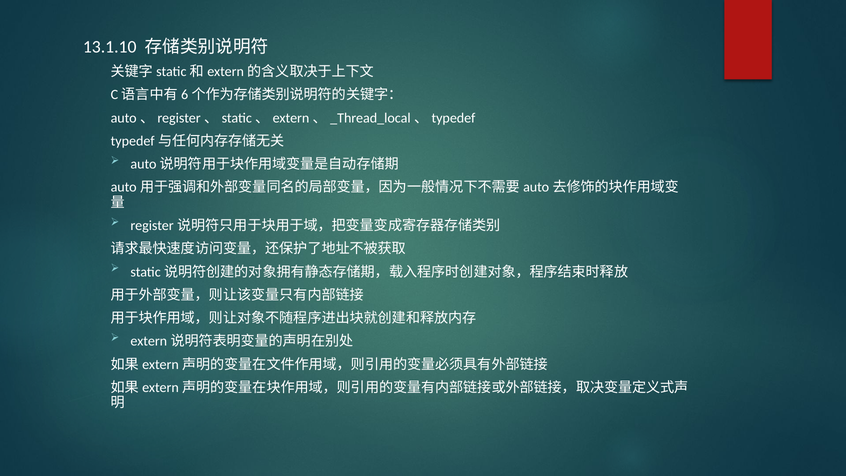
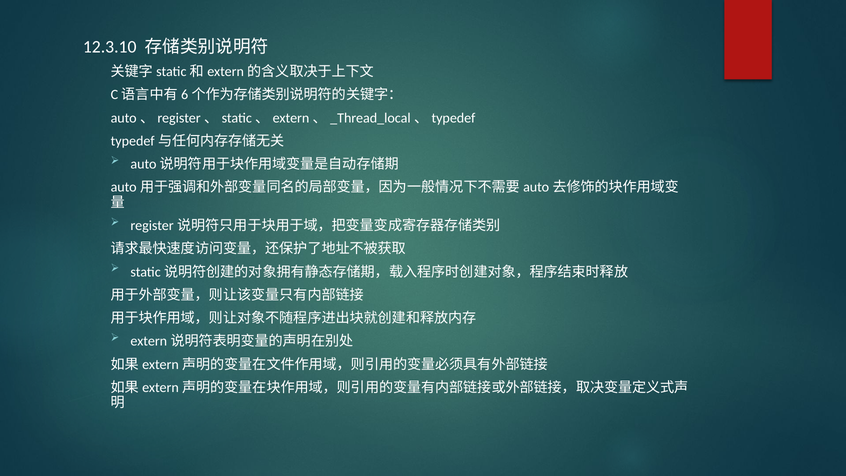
13.1.10: 13.1.10 -> 12.3.10 (110, 47)
